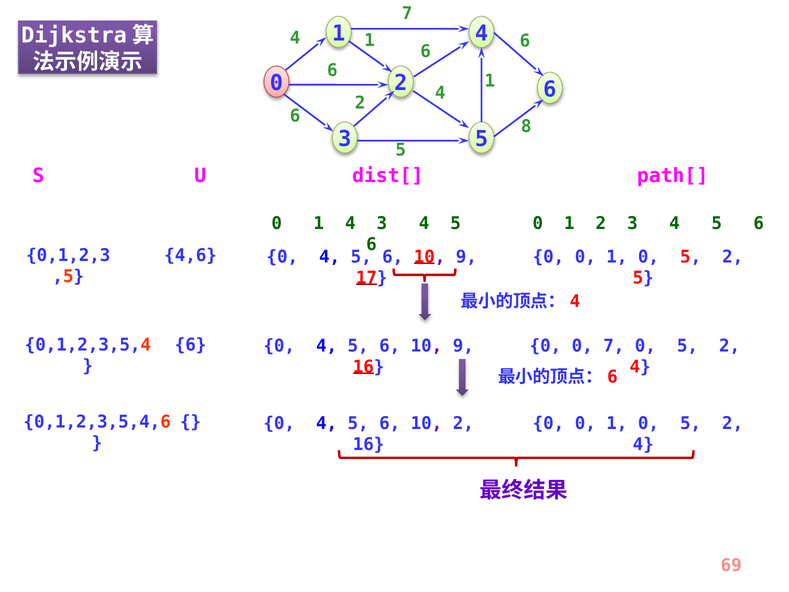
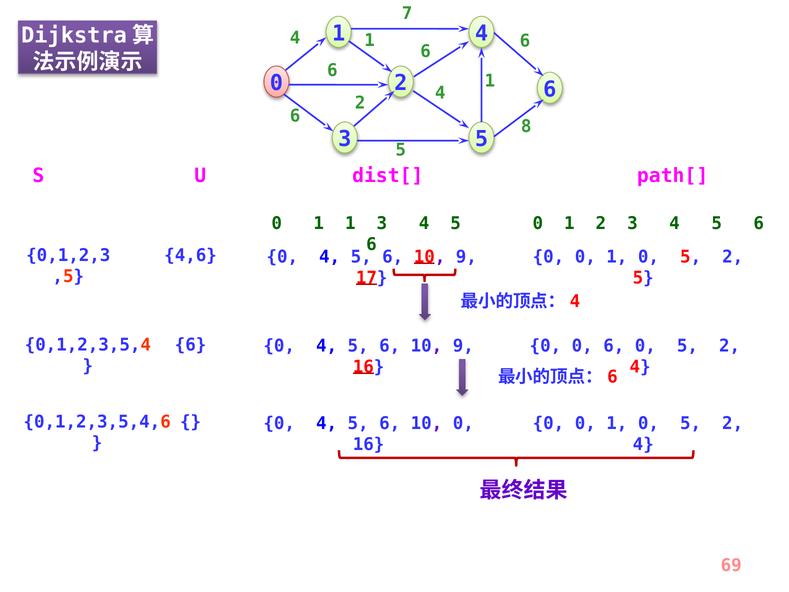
1 4: 4 -> 1 (350, 223)
0 7: 7 -> 6 (614, 346)
10 2: 2 -> 0 (463, 423)
